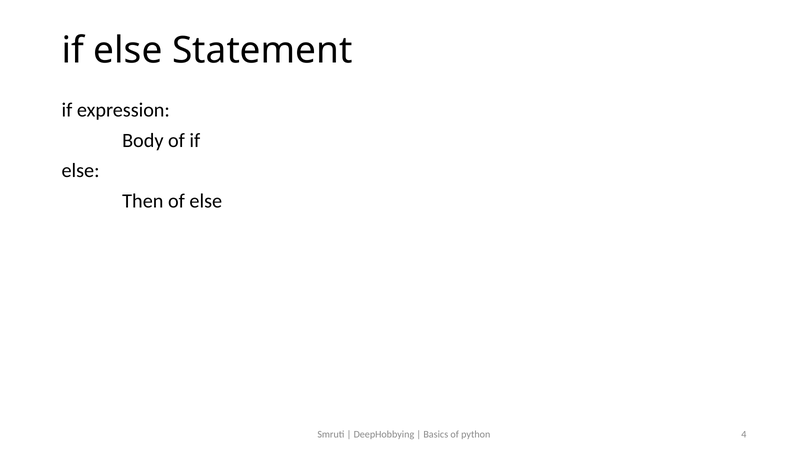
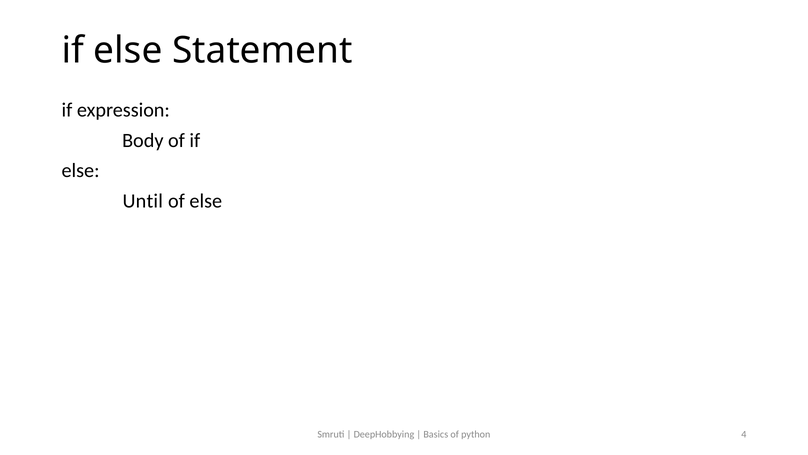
Then: Then -> Until (143, 201)
